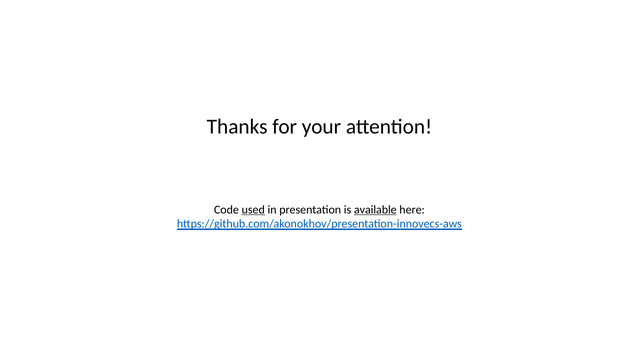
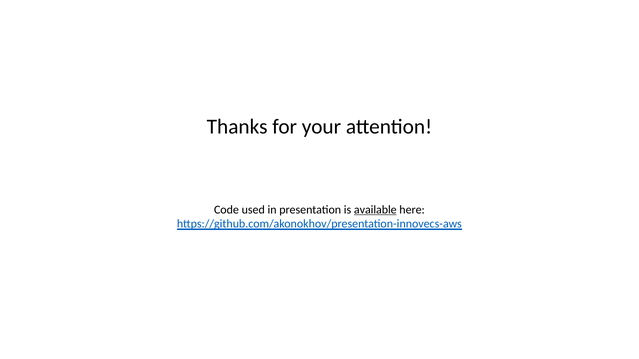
used underline: present -> none (253, 210)
